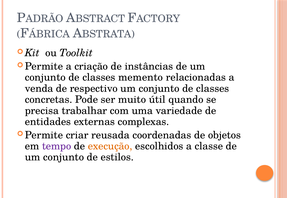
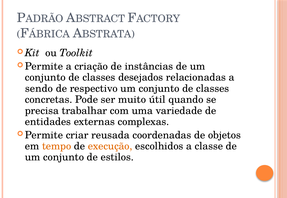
memento: memento -> desejados (141, 78)
venda: venda -> sendo (39, 89)
tempo colour: purple -> orange (57, 147)
